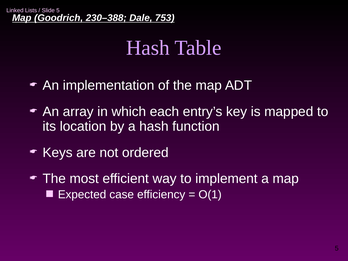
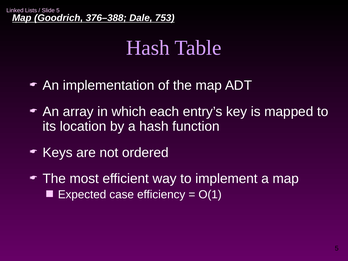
230–388: 230–388 -> 376–388 (106, 18)
